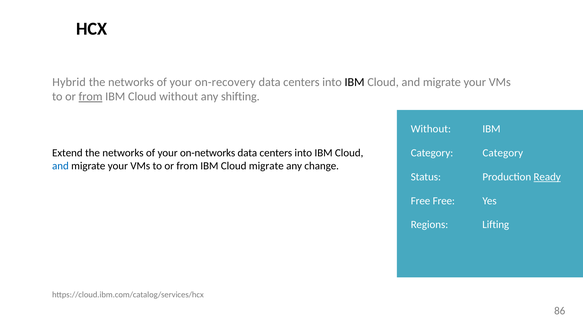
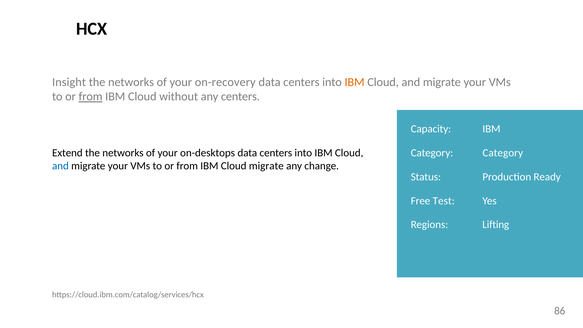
Hybrid: Hybrid -> Insight (69, 82)
IBM colour: black -> orange (355, 82)
any shifting: shifting -> centers (240, 97)
Without: Without -> Capacity (431, 129)
on-networks: on-networks -> on-desktops (208, 153)
Ready underline: present -> none (547, 177)
Free Free: Free -> Test (444, 201)
